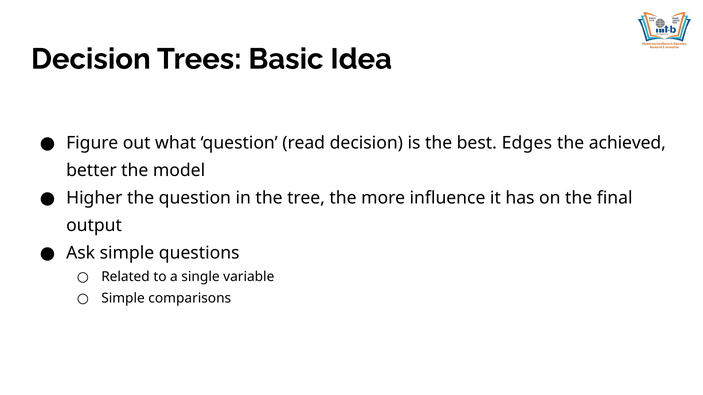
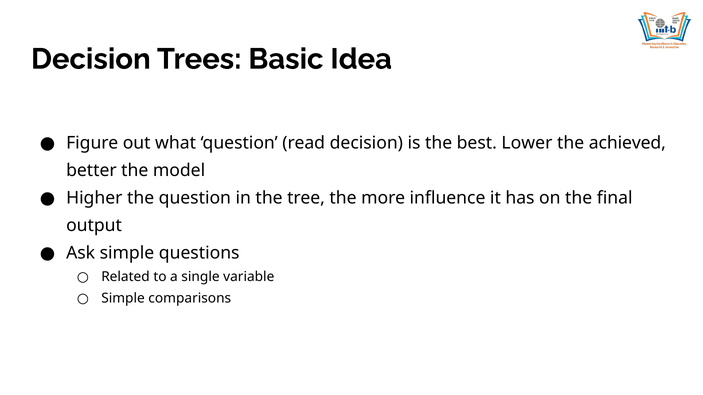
Edges: Edges -> Lower (527, 143)
